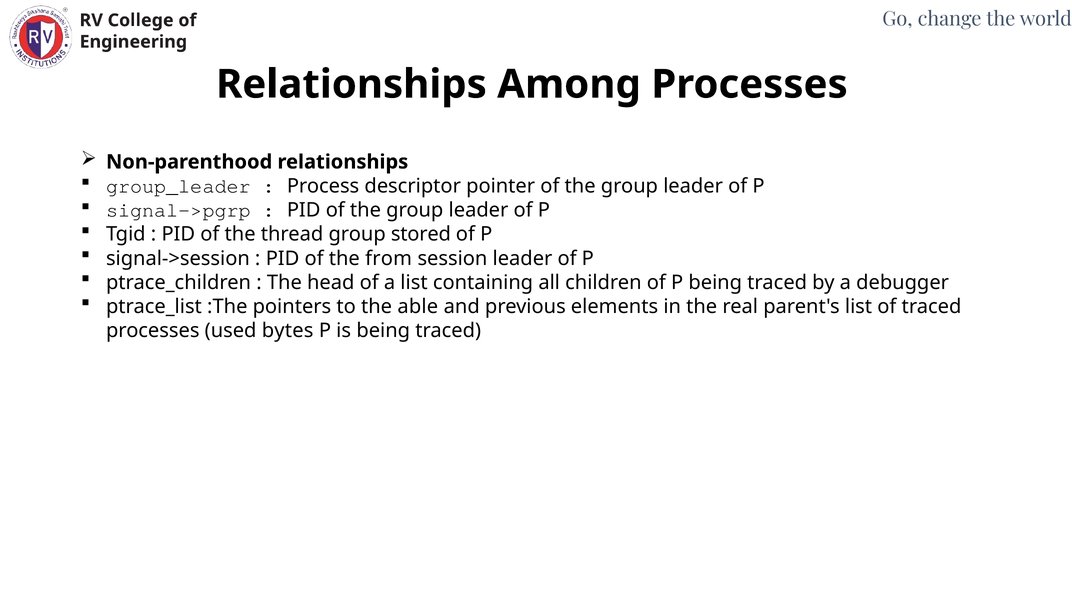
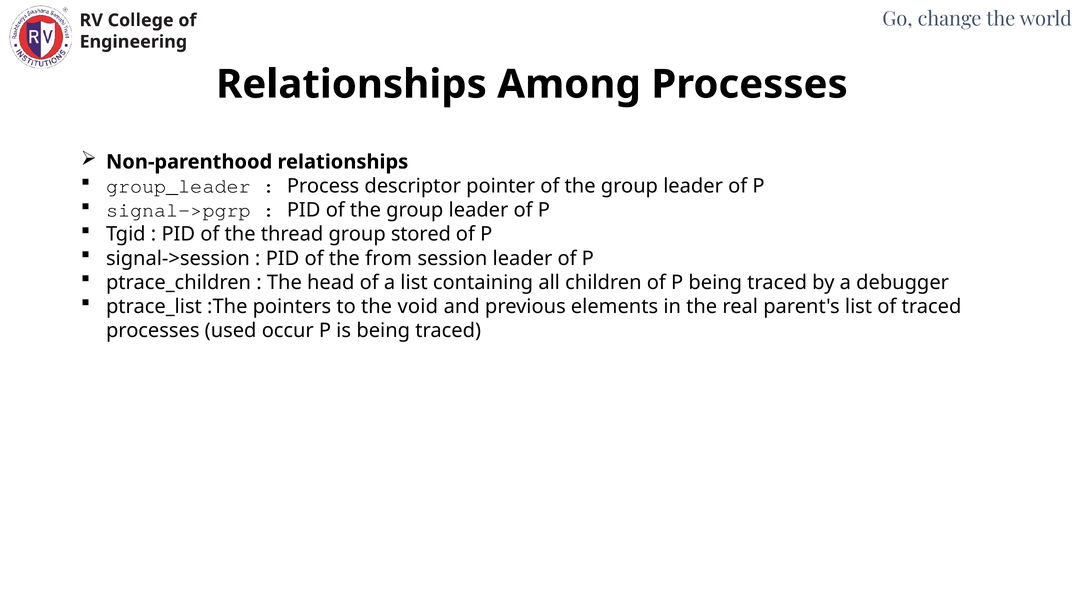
able: able -> void (418, 307)
bytes: bytes -> occur (288, 331)
